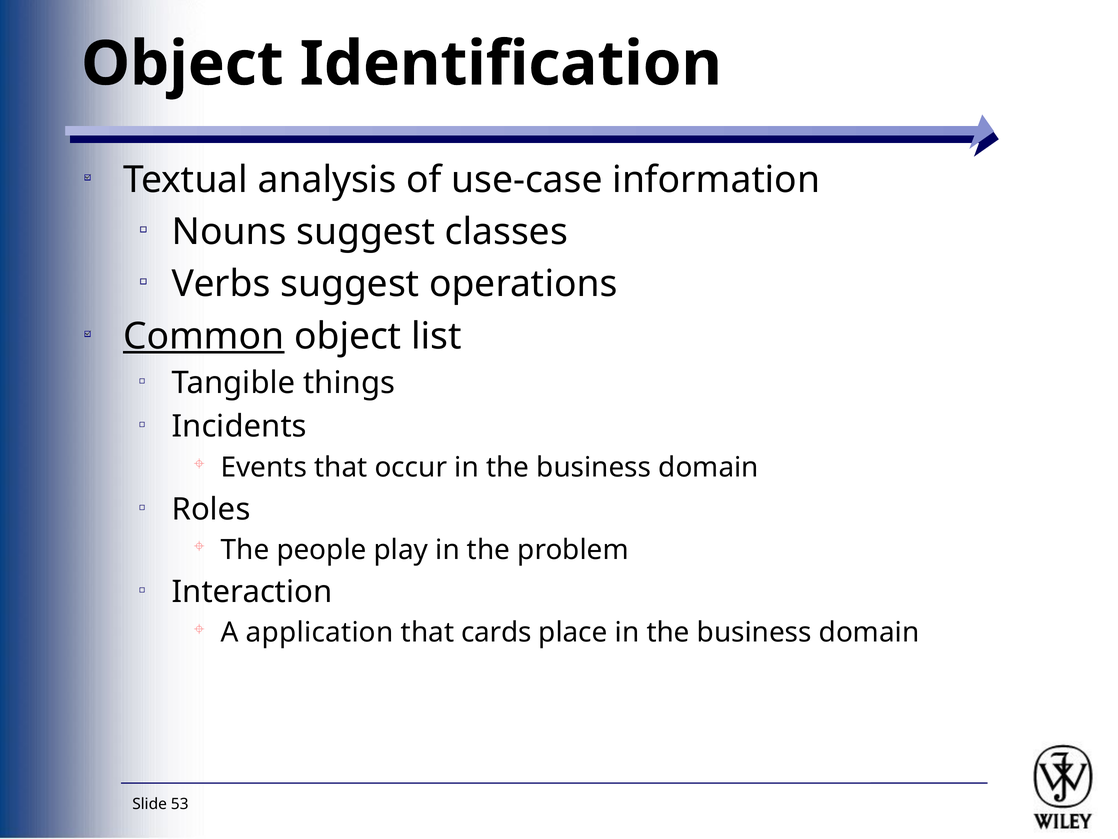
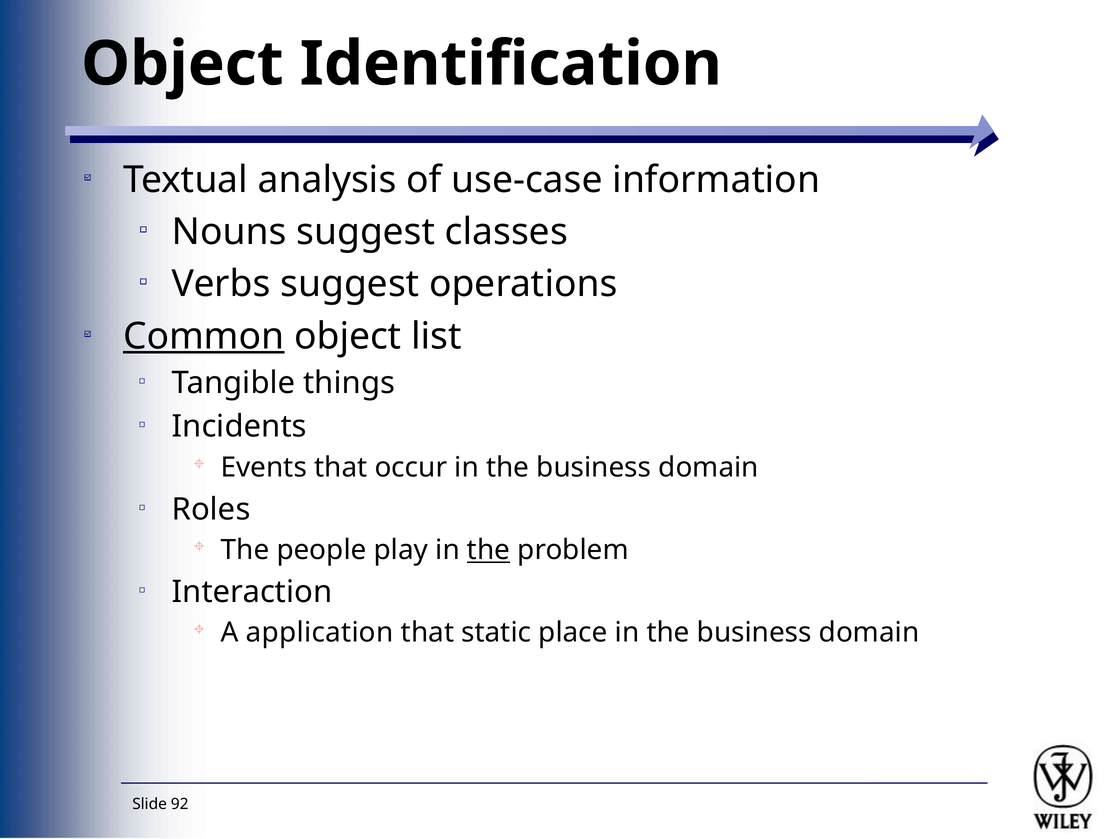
the underline: none -> present (489, 550)
cards: cards -> static (496, 632)
53: 53 -> 92 (180, 804)
